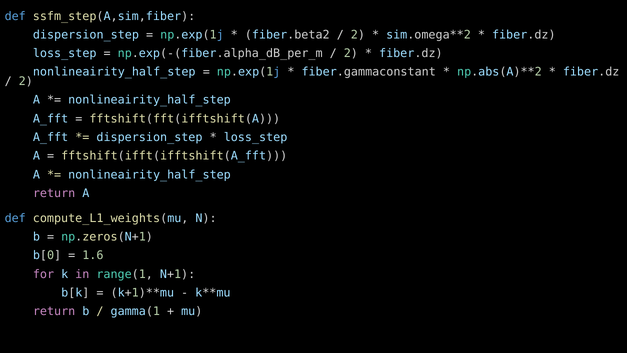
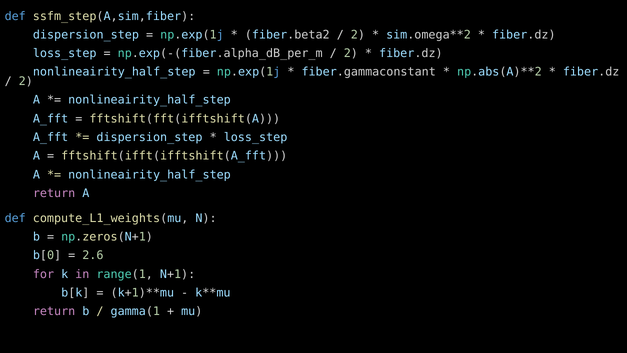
1.6: 1.6 -> 2.6 (93, 255)
